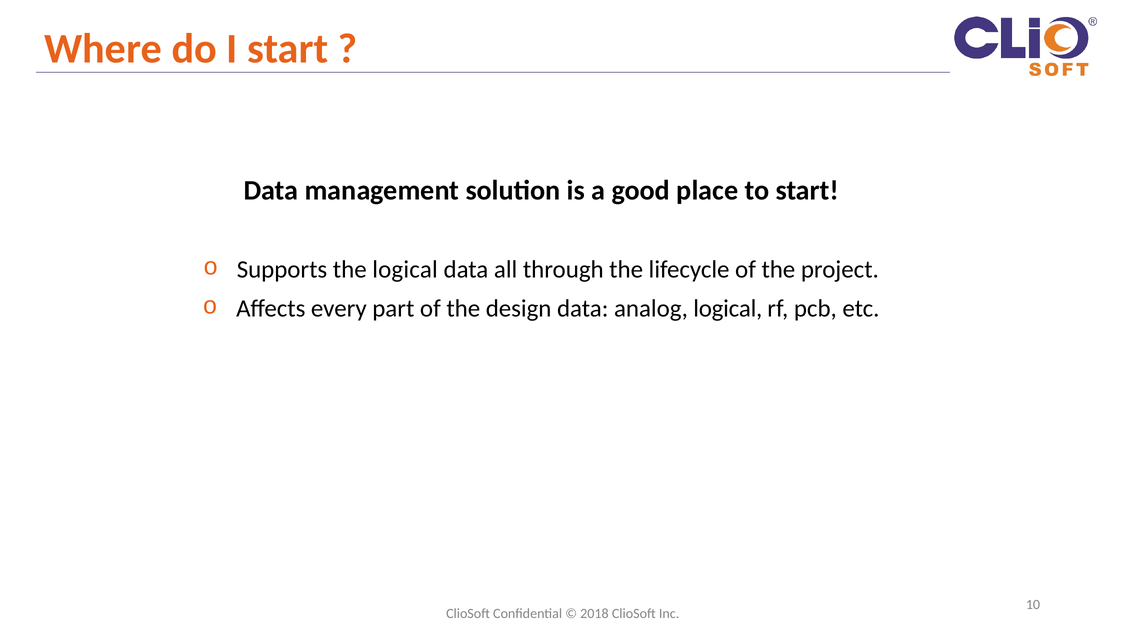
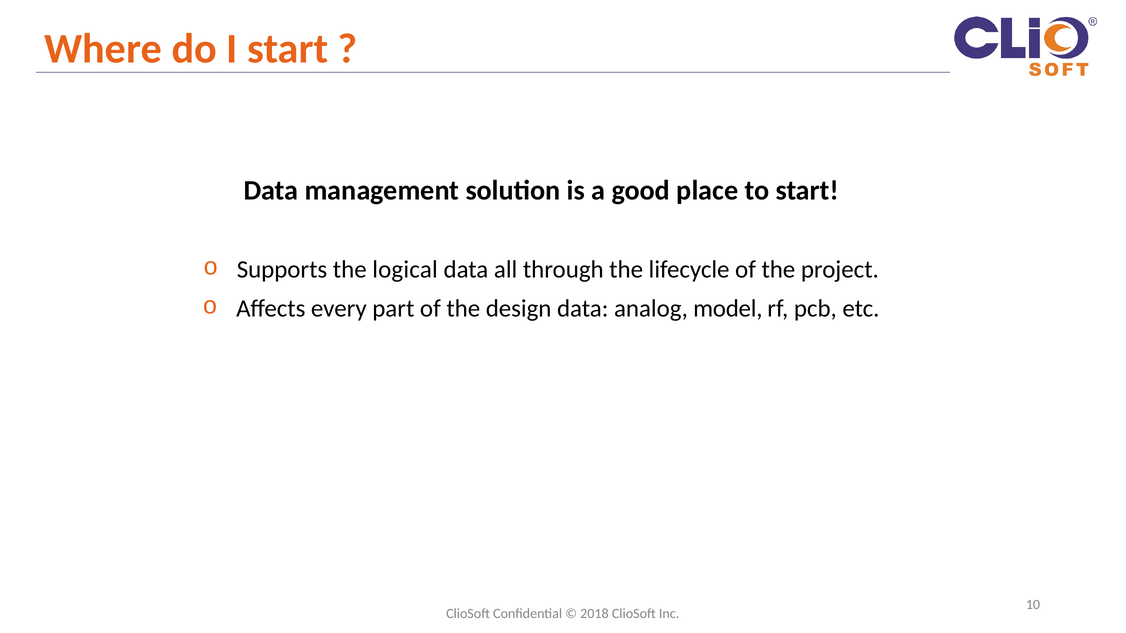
analog logical: logical -> model (728, 309)
